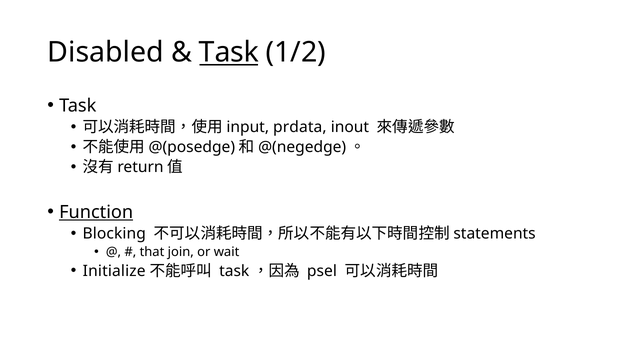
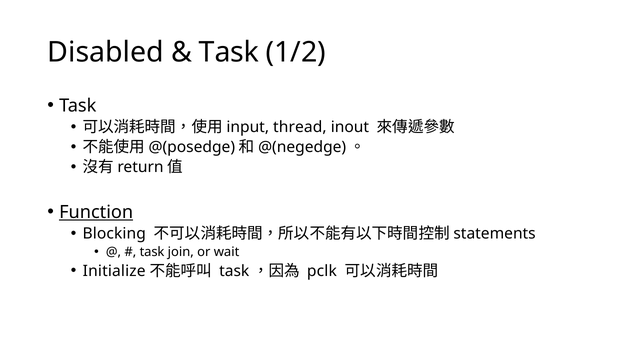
Task underline: present -> none (229, 52)
prdata: prdata -> thread (300, 127)
that: that -> task (152, 252)
psel: psel -> pclk (322, 270)
